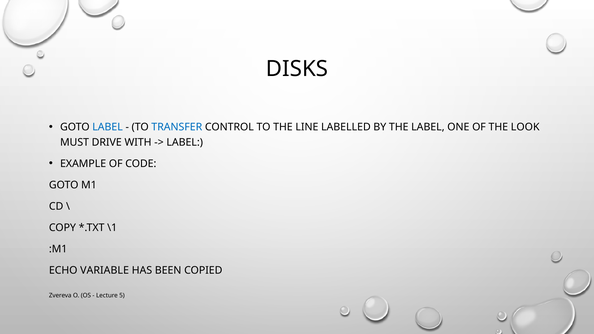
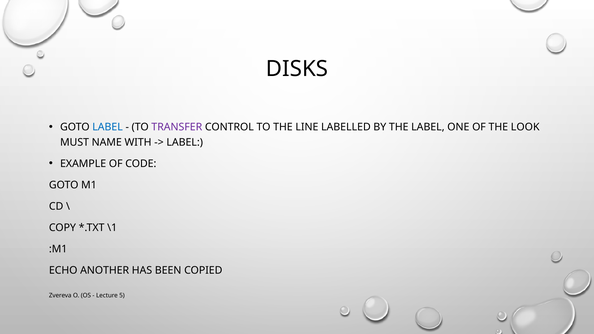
TRANSFER colour: blue -> purple (177, 127)
DRIVE: DRIVE -> NAME (107, 142)
VARIABLE: VARIABLE -> ANOTHER (105, 270)
